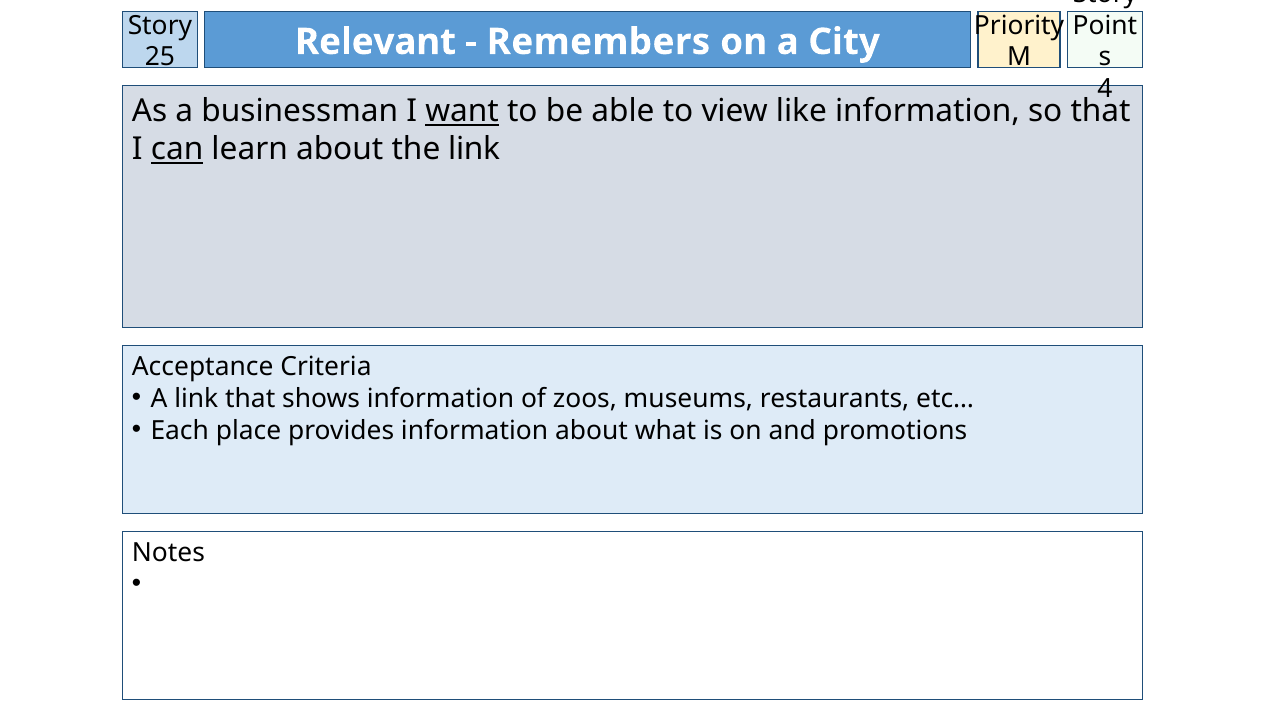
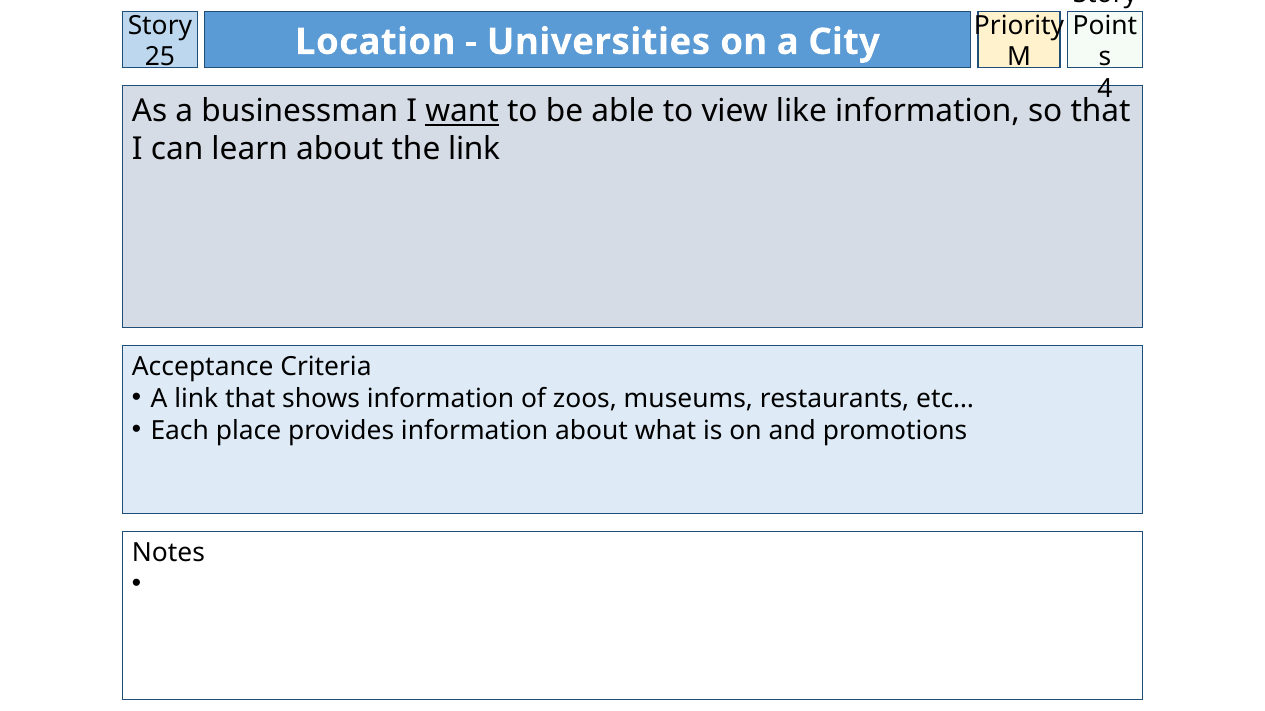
Relevant: Relevant -> Location (375, 42)
Remembers: Remembers -> Universities (598, 42)
can underline: present -> none (177, 149)
